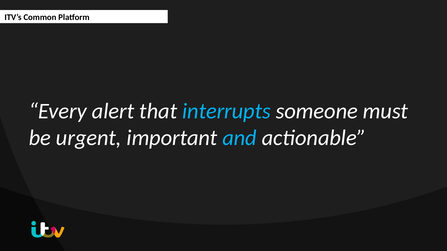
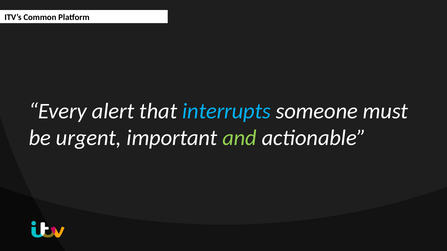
and colour: light blue -> light green (240, 138)
